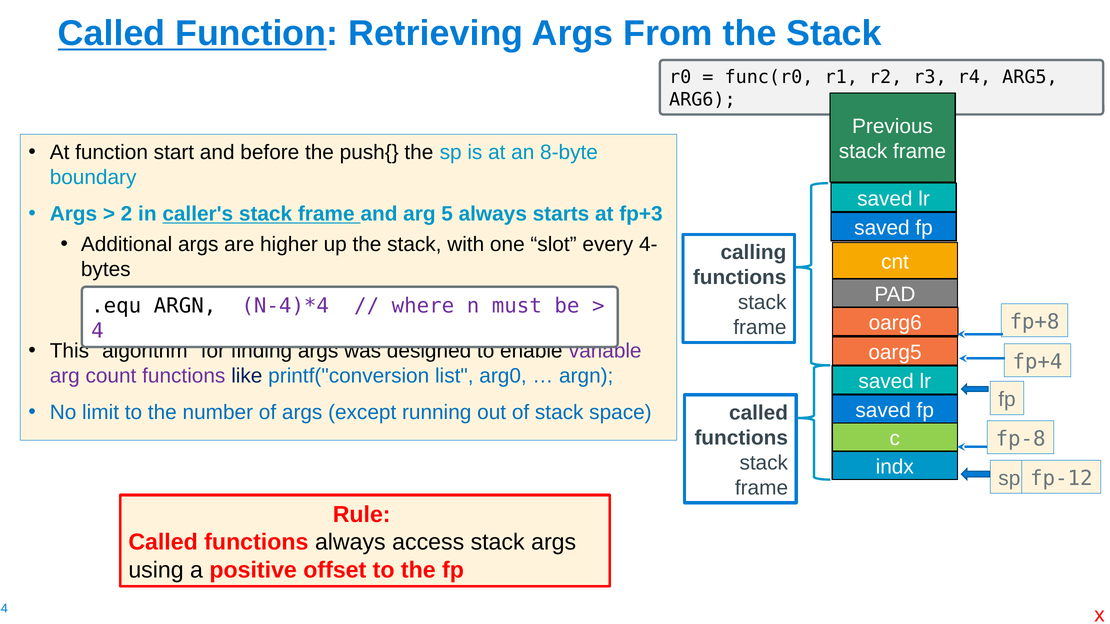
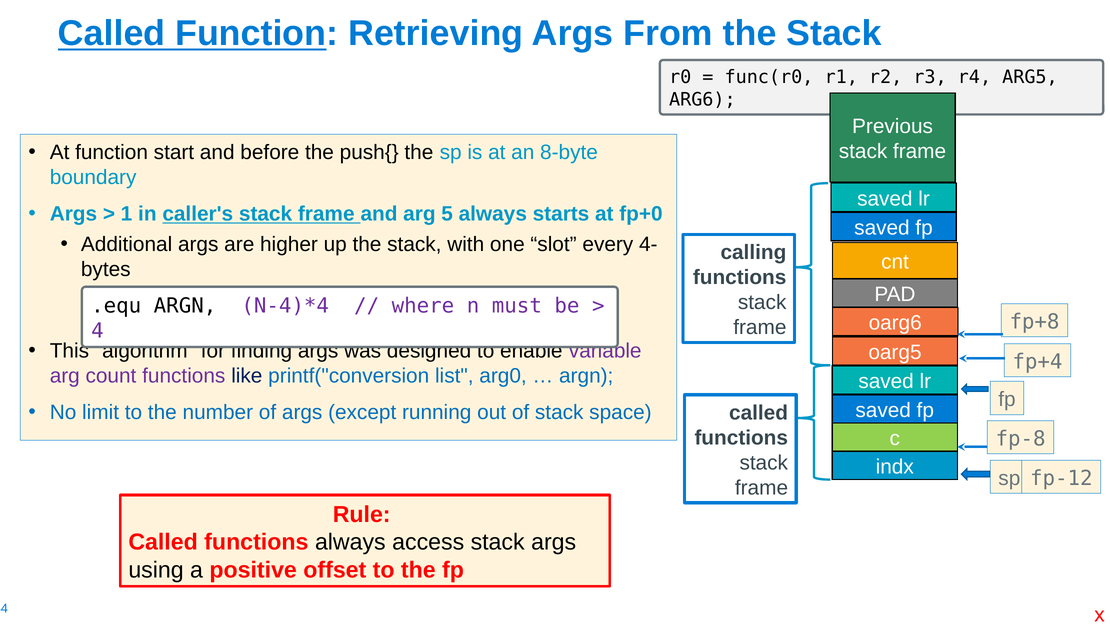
2: 2 -> 1 (127, 214)
fp+3: fp+3 -> fp+0 (641, 214)
